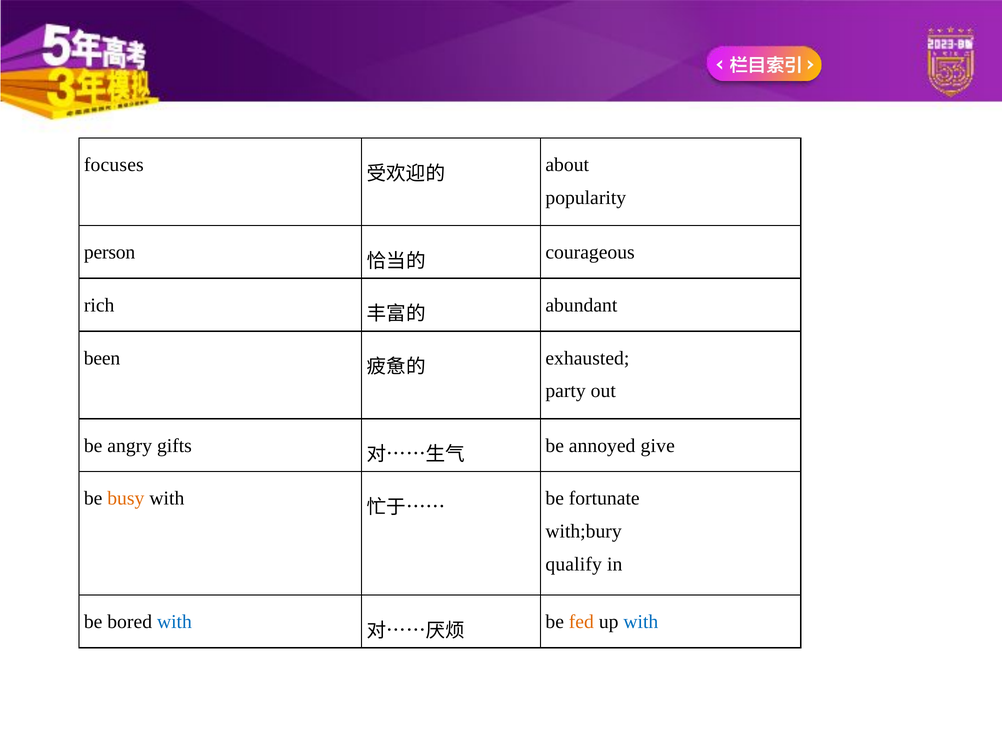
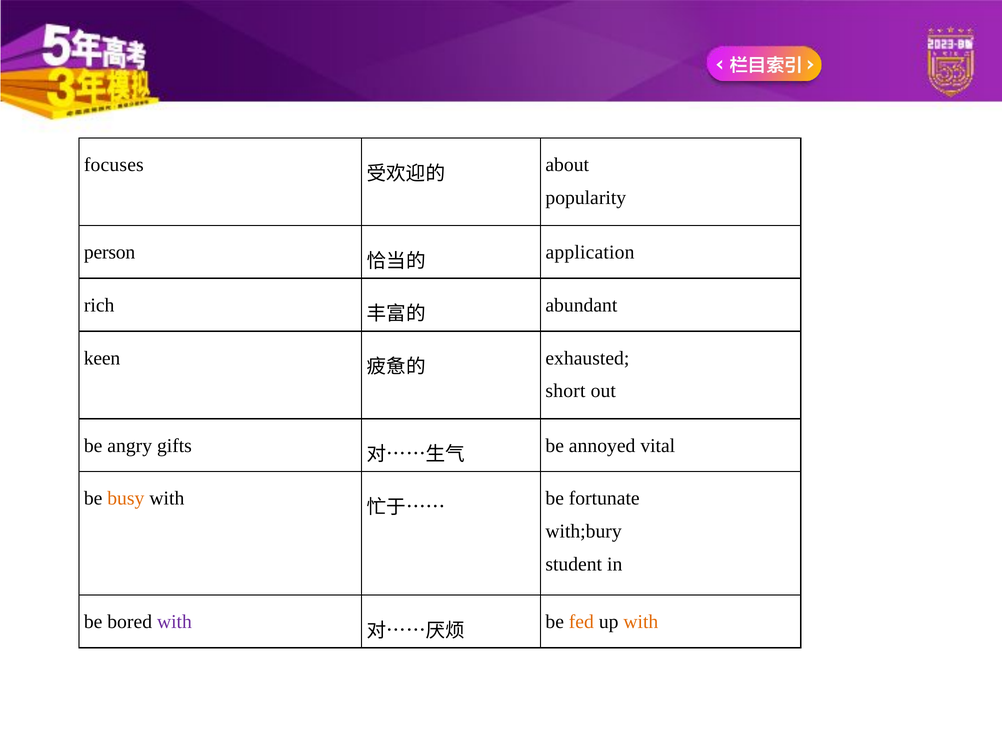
courageous: courageous -> application (590, 253)
been: been -> keen (102, 358)
party: party -> short (565, 391)
give: give -> vital (658, 446)
qualify: qualify -> student (574, 565)
with colour: blue -> purple (174, 622)
with colour: blue -> orange (641, 622)
